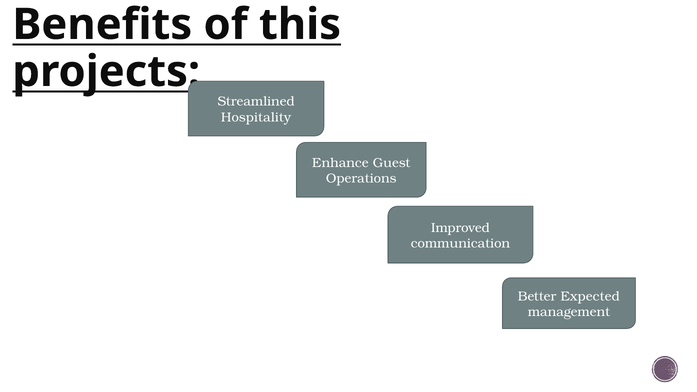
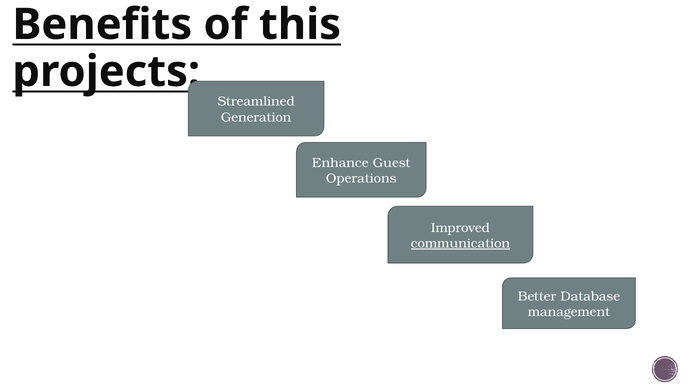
Hospitality: Hospitality -> Generation (256, 117)
communication underline: none -> present (460, 243)
Expected: Expected -> Database (590, 296)
